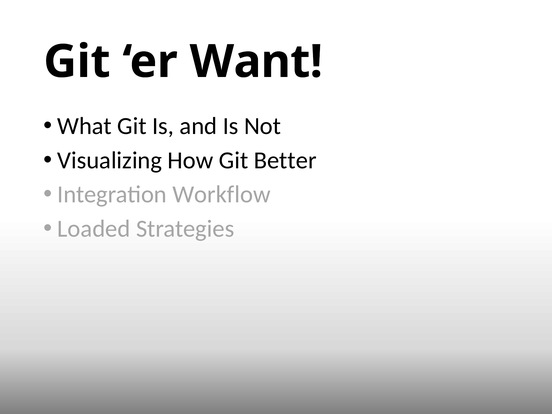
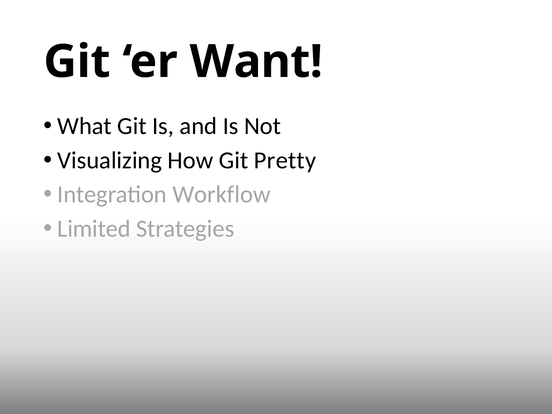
Better: Better -> Pretty (285, 160)
Loaded: Loaded -> Limited (94, 229)
